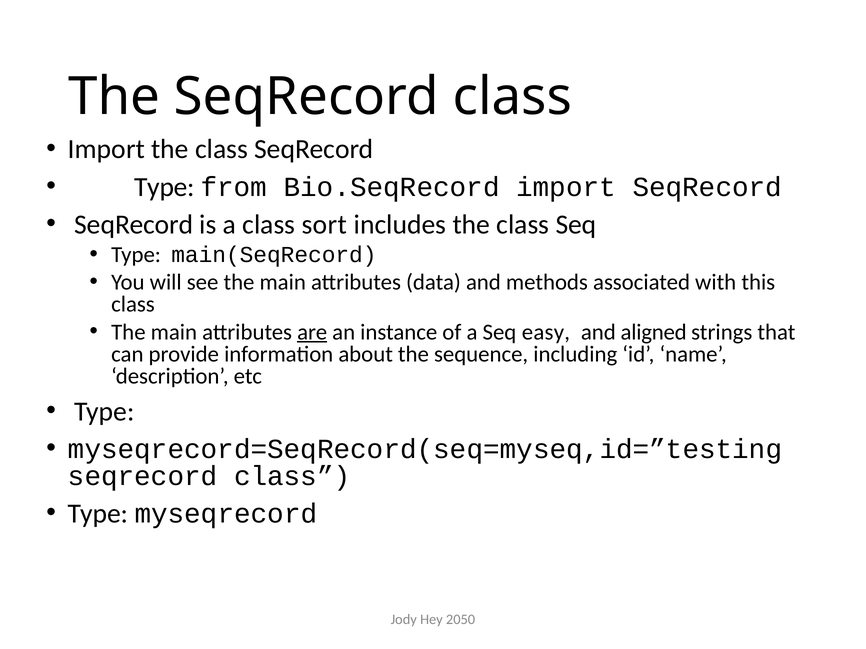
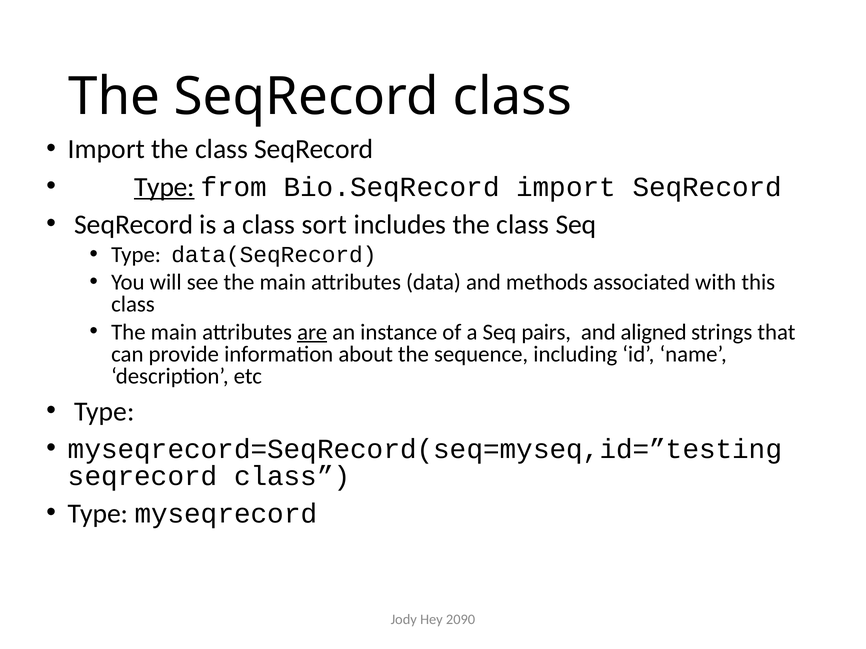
Type underline: none -> present (164, 187)
main(SeqRecord: main(SeqRecord -> data(SeqRecord (274, 255)
easy: easy -> pairs (546, 332)
2050: 2050 -> 2090 (461, 620)
